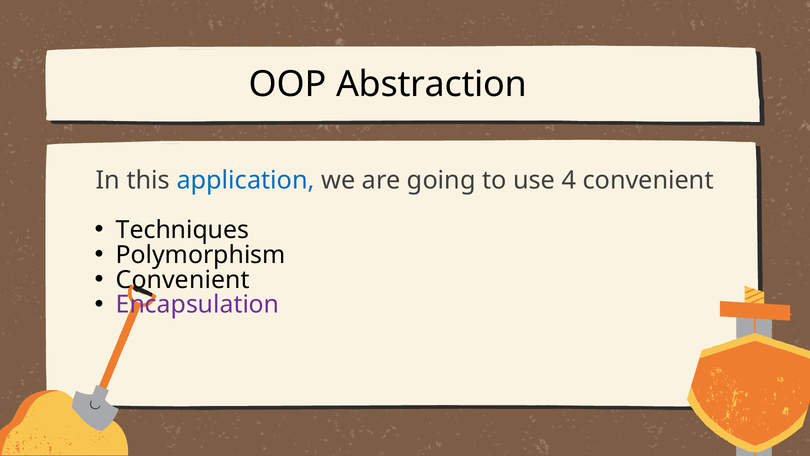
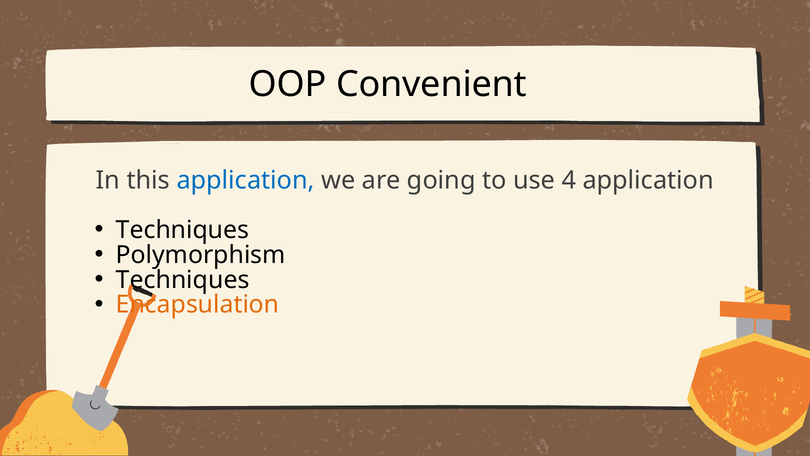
Abstraction: Abstraction -> Convenient (431, 84)
4 convenient: convenient -> application (648, 180)
Convenient: Convenient -> Techniques (183, 280)
Encapsulation colour: purple -> orange (198, 304)
